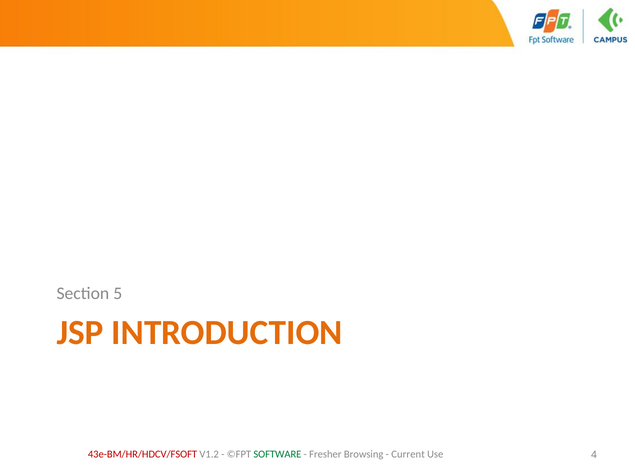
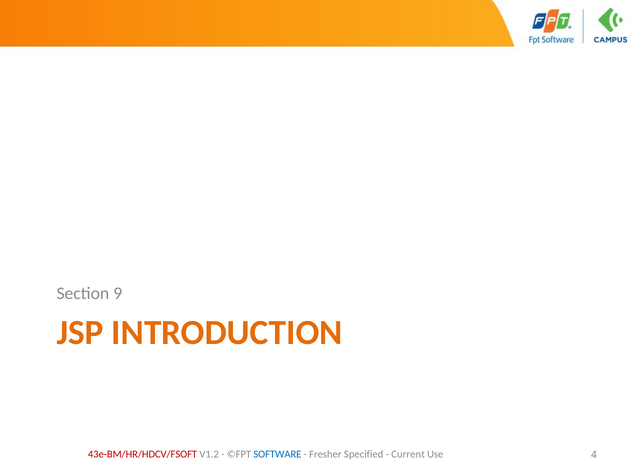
5: 5 -> 9 (118, 293)
SOFTWARE colour: green -> blue (277, 455)
Browsing: Browsing -> Specified (364, 455)
